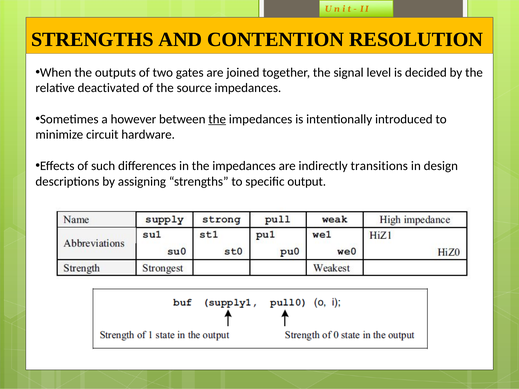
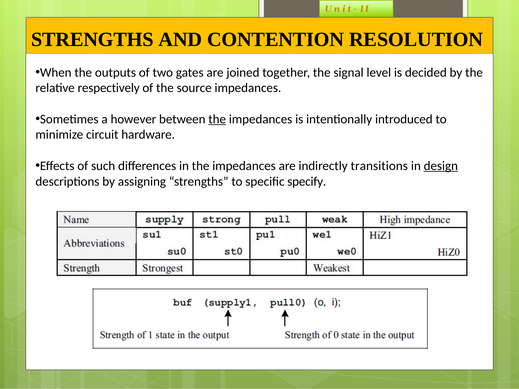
deactivated: deactivated -> respectively (109, 88)
design underline: none -> present (441, 166)
output: output -> specify (307, 182)
